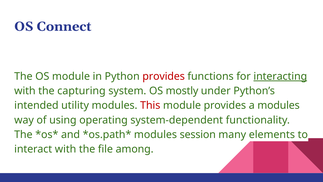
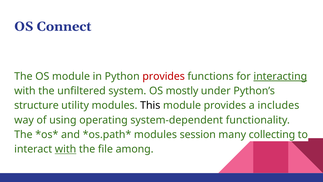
capturing: capturing -> unfiltered (81, 91)
intended: intended -> structure (36, 105)
This colour: red -> black (150, 105)
a modules: modules -> includes (278, 105)
elements: elements -> collecting (272, 134)
with underline: none -> present (66, 149)
